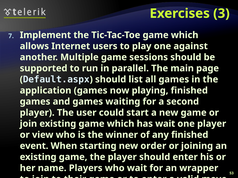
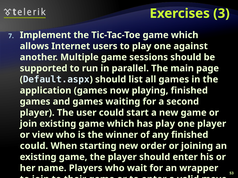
has wait: wait -> play (165, 124)
event: event -> could (34, 146)
